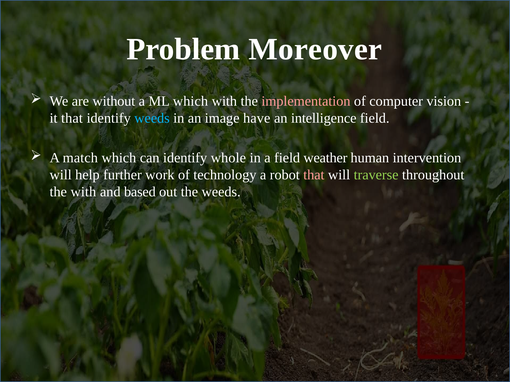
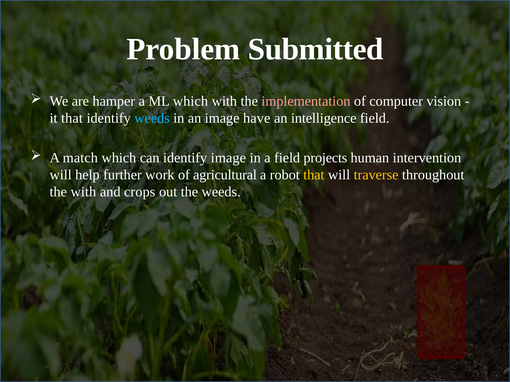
Moreover: Moreover -> Submitted (316, 49)
without: without -> hamper (114, 101)
identify whole: whole -> image (228, 158)
weather: weather -> projects (325, 158)
technology: technology -> agricultural (225, 175)
that colour: pink -> yellow (314, 175)
traverse colour: light green -> yellow (376, 175)
based: based -> crops (140, 192)
